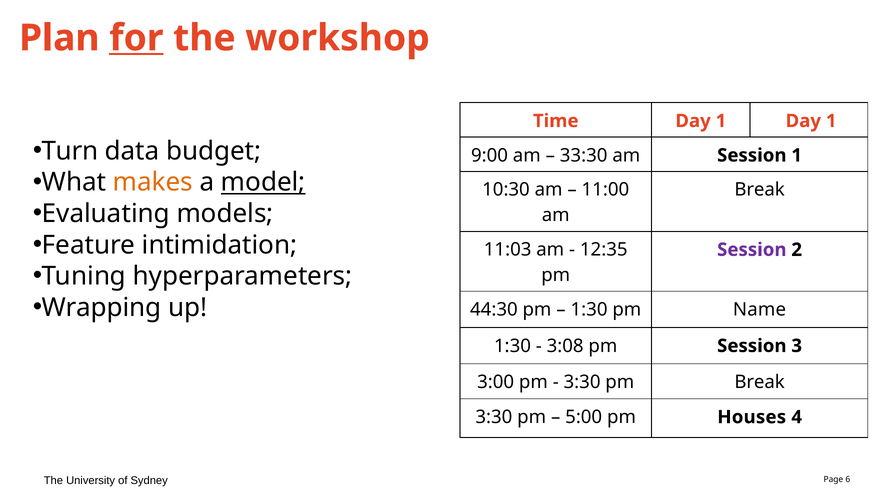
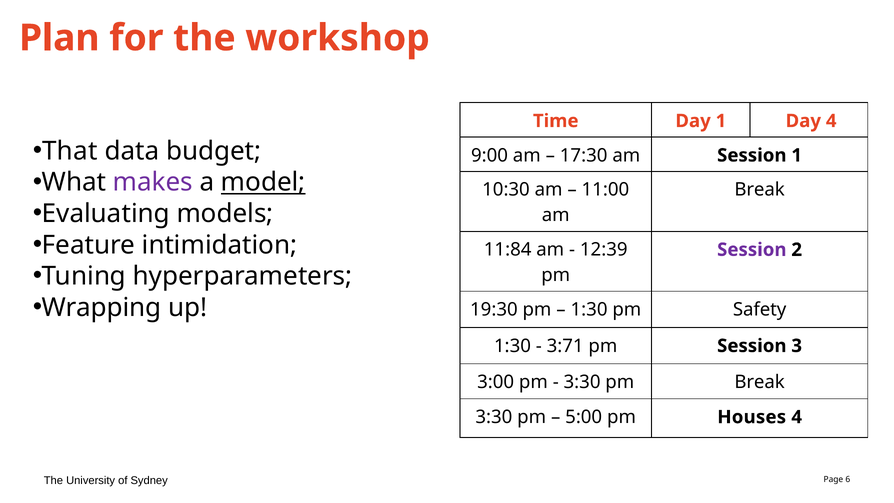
for underline: present -> none (136, 38)
1 Day 1: 1 -> 4 (831, 121)
Turn: Turn -> That (70, 151)
33:30: 33:30 -> 17:30 (584, 155)
makes colour: orange -> purple (153, 182)
11:03: 11:03 -> 11:84 (508, 250)
12:35: 12:35 -> 12:39 (604, 250)
44:30: 44:30 -> 19:30 (494, 310)
Name: Name -> Safety (760, 310)
3:08: 3:08 -> 3:71 (565, 346)
